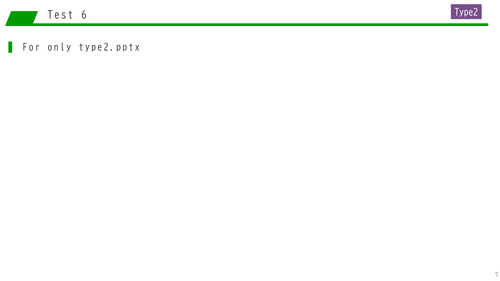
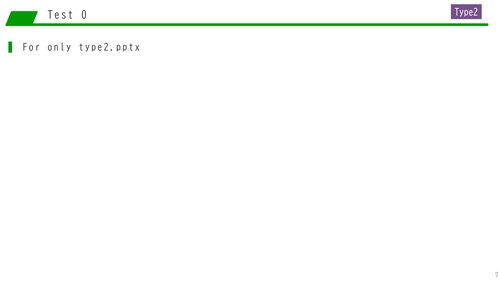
6: 6 -> 0 (84, 15)
